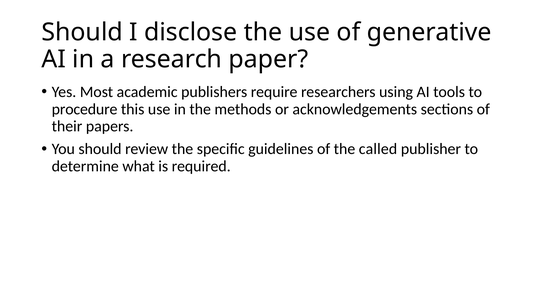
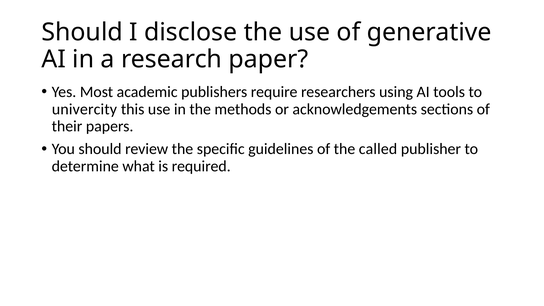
procedure: procedure -> univercity (84, 109)
